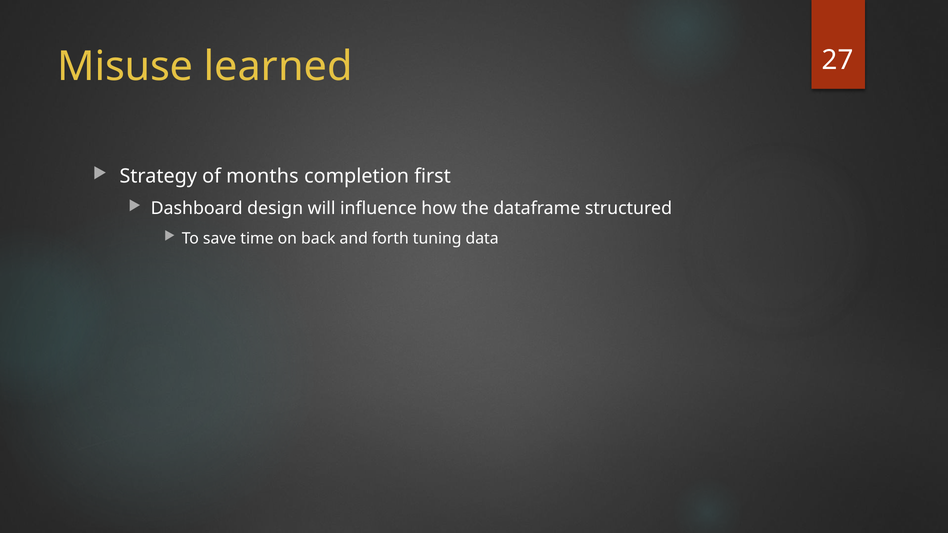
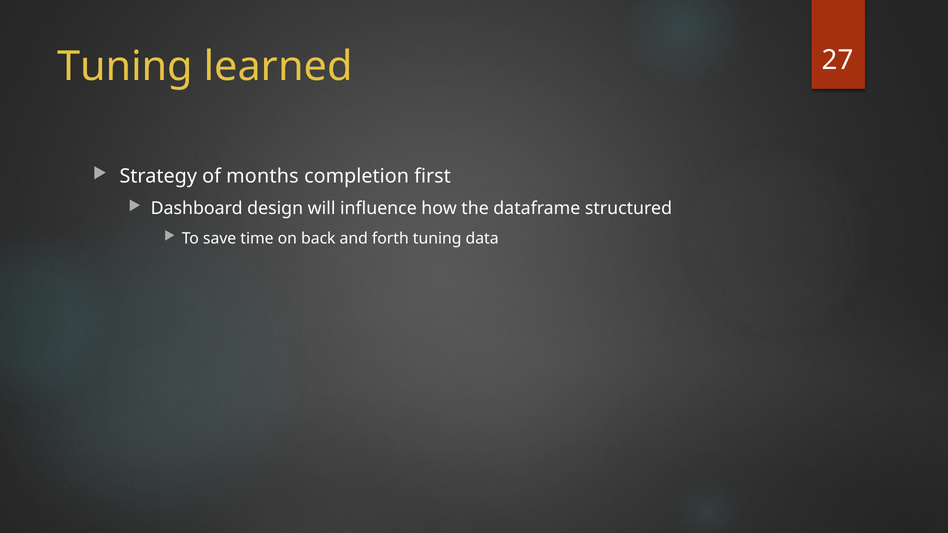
Misuse: Misuse -> Tuning (125, 67)
